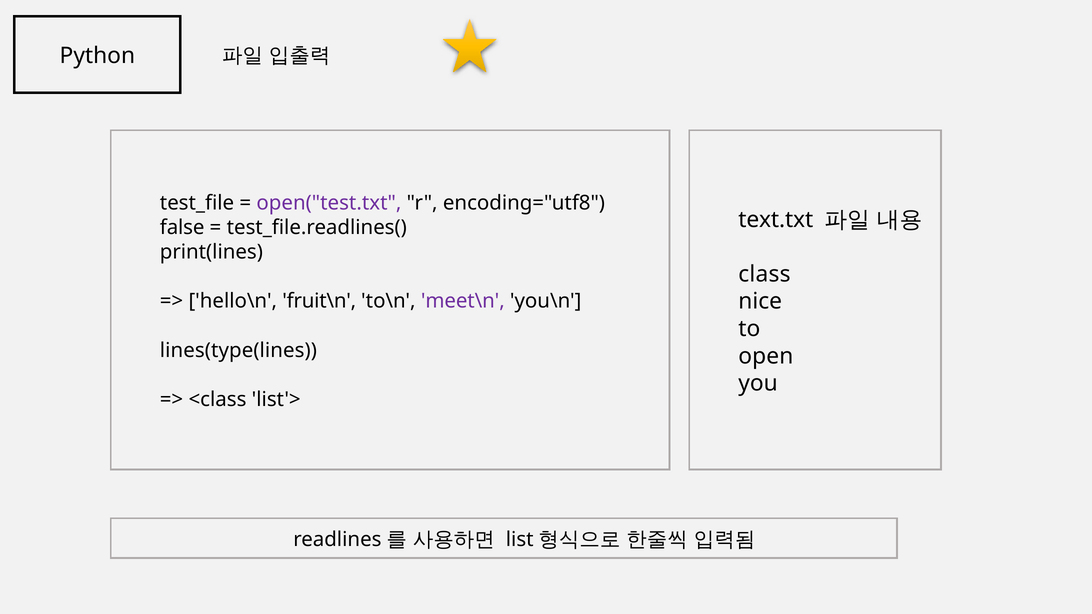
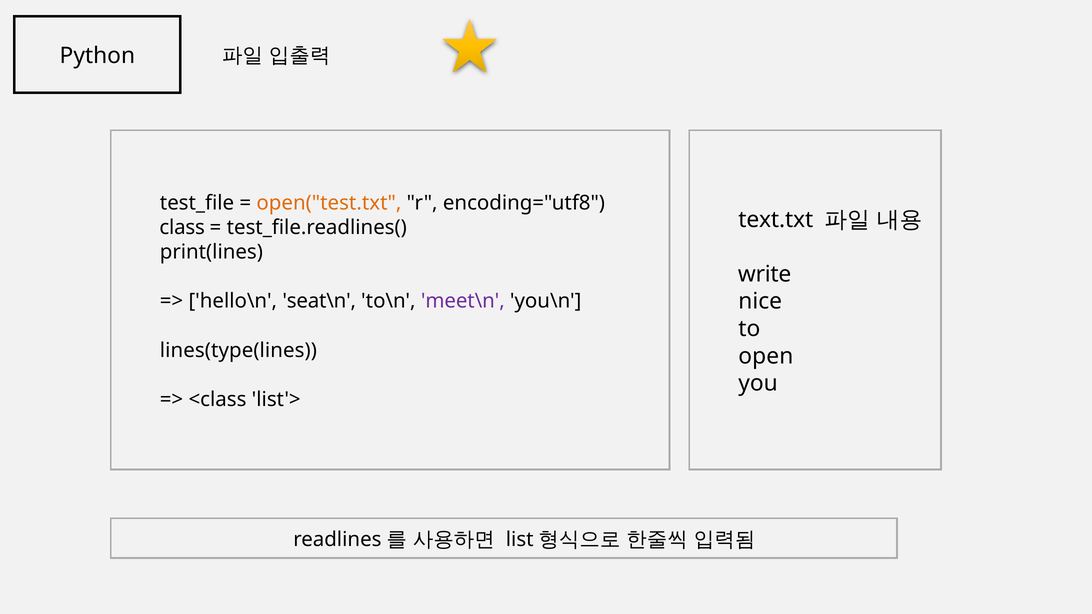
open("test.txt colour: purple -> orange (329, 203)
false: false -> class (182, 228)
class: class -> write (765, 274)
fruit\n: fruit\n -> seat\n (319, 301)
